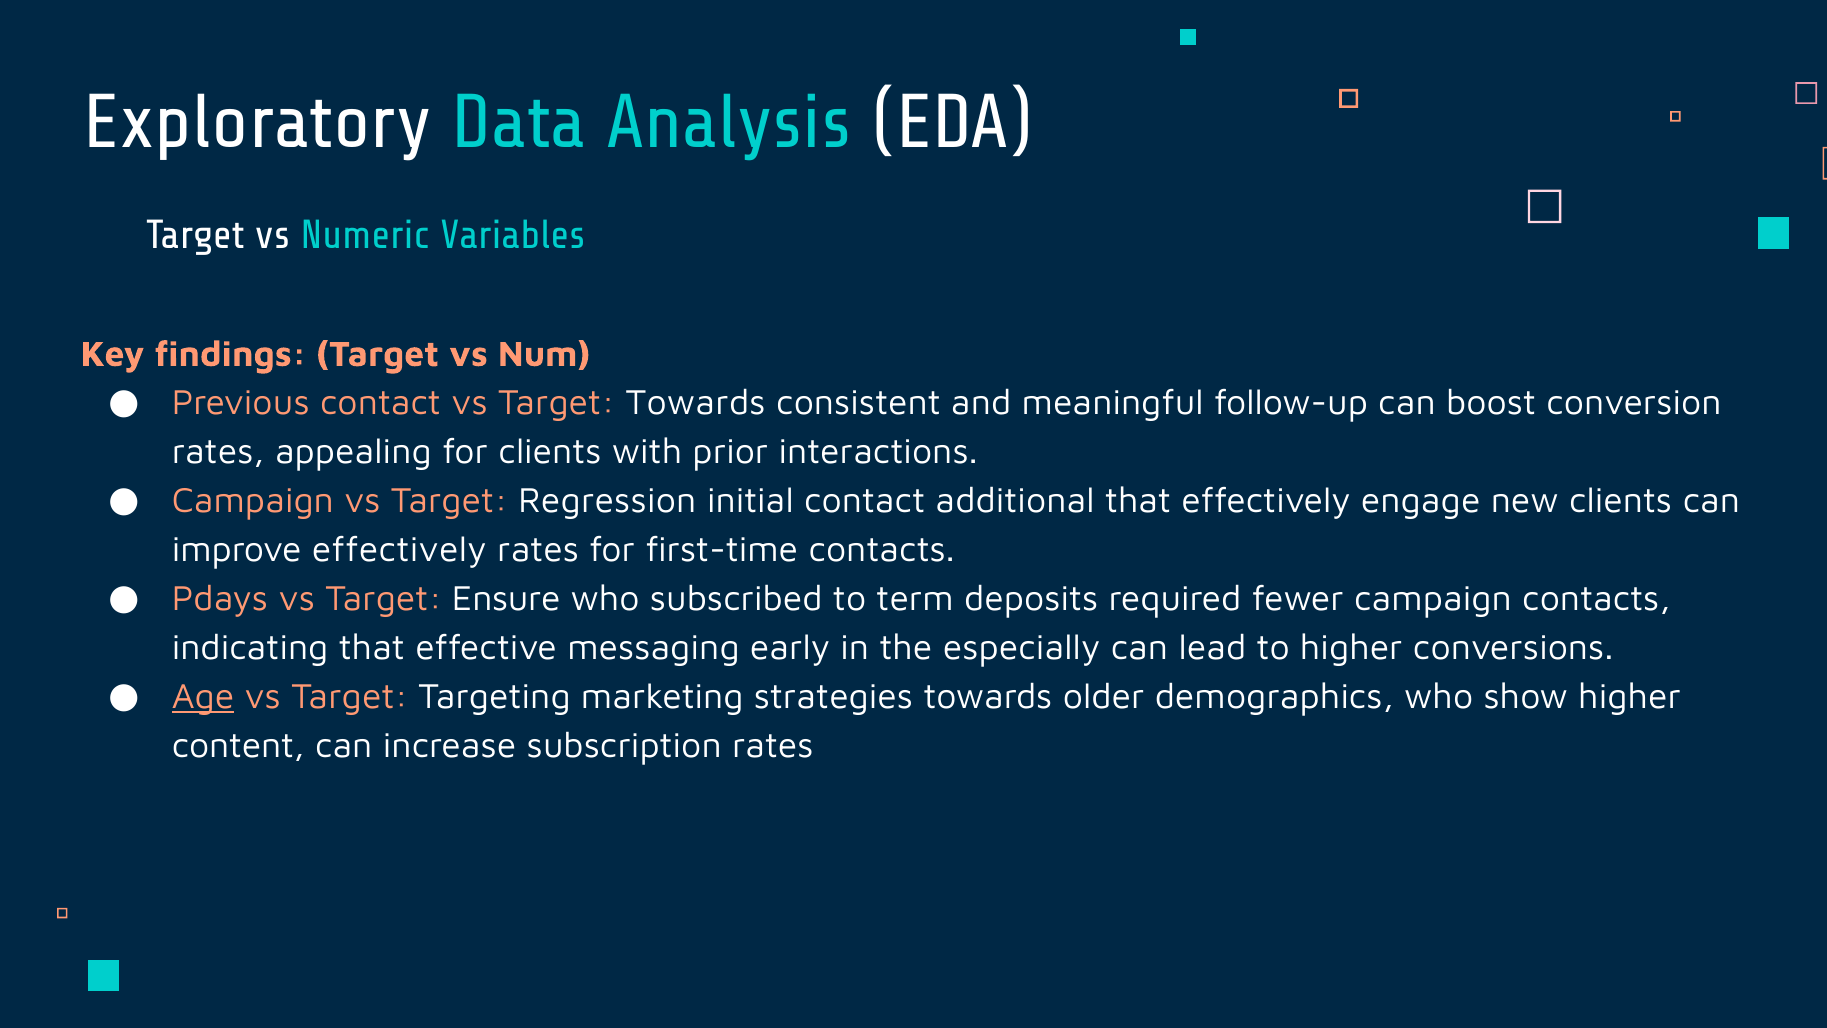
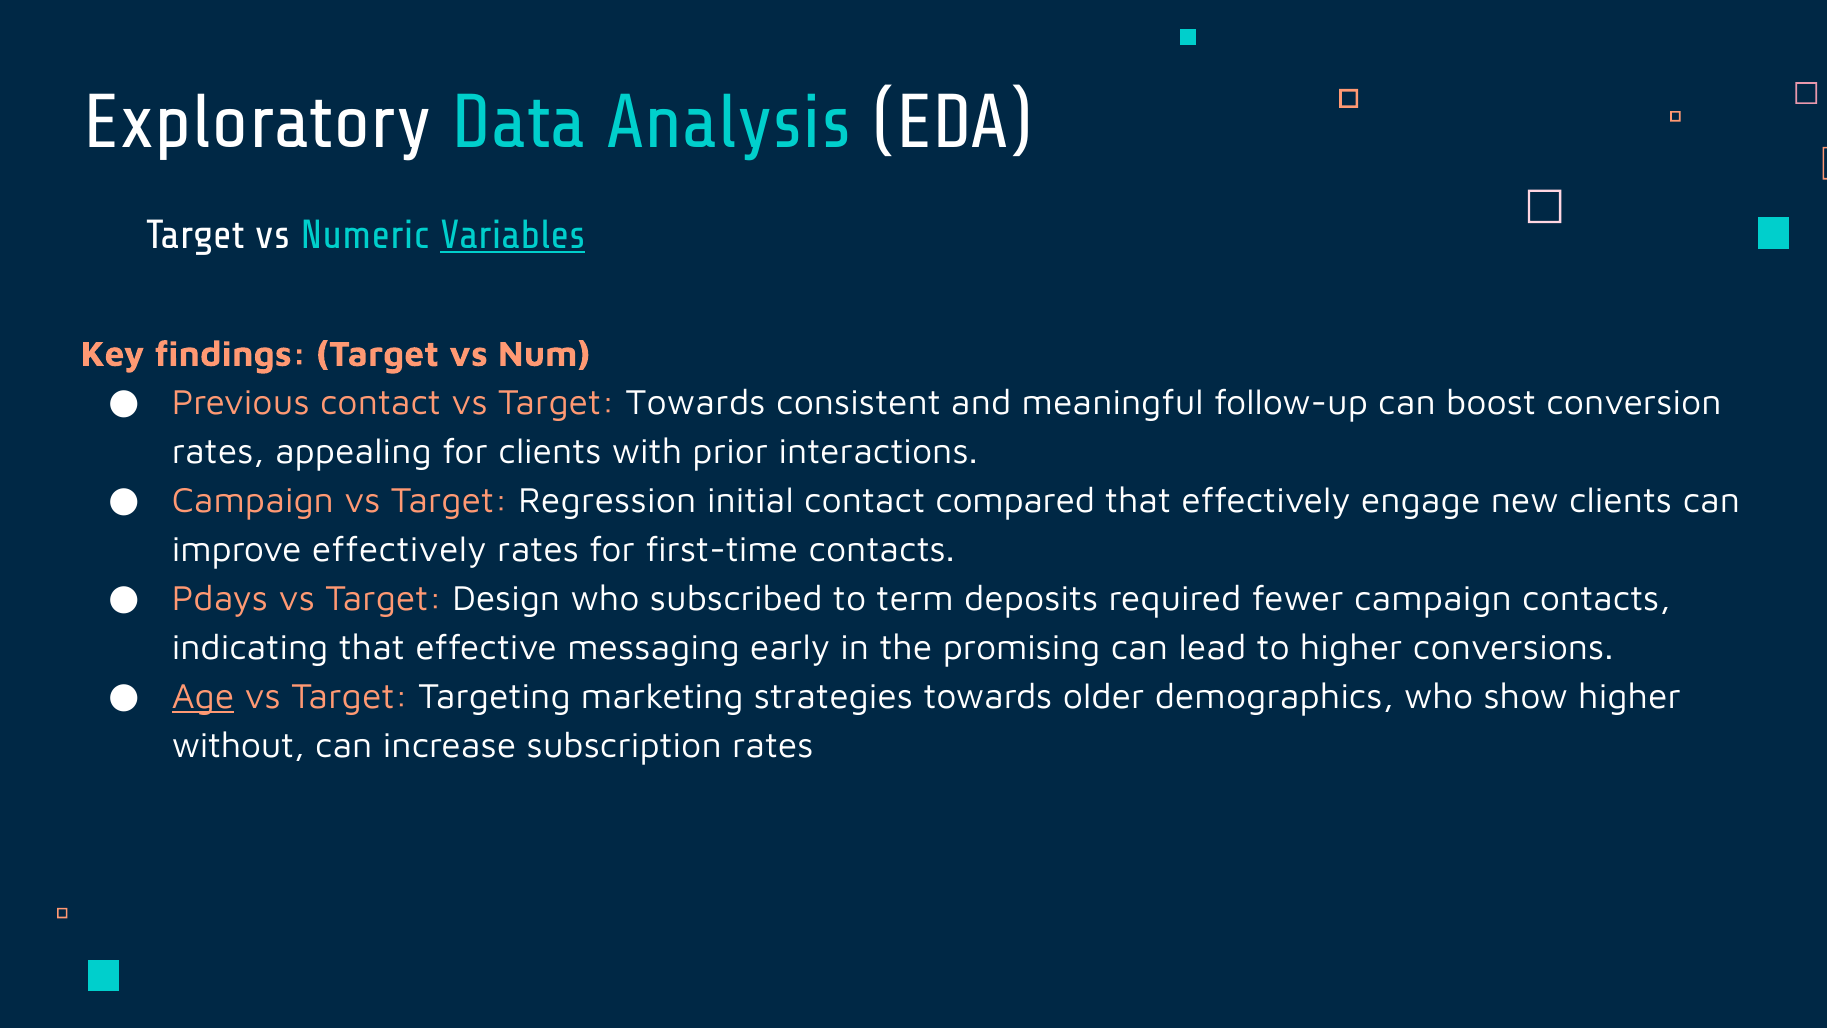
Variables underline: none -> present (513, 235)
additional: additional -> compared (1015, 501)
Ensure: Ensure -> Design (506, 599)
especially: especially -> promising (1022, 648)
content: content -> without (238, 746)
